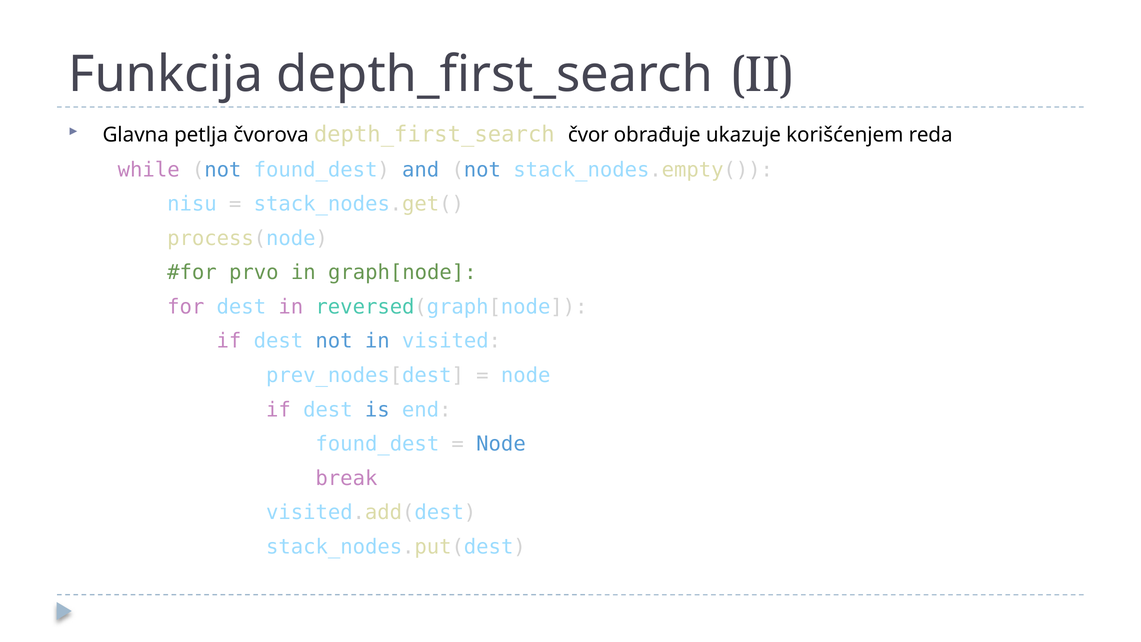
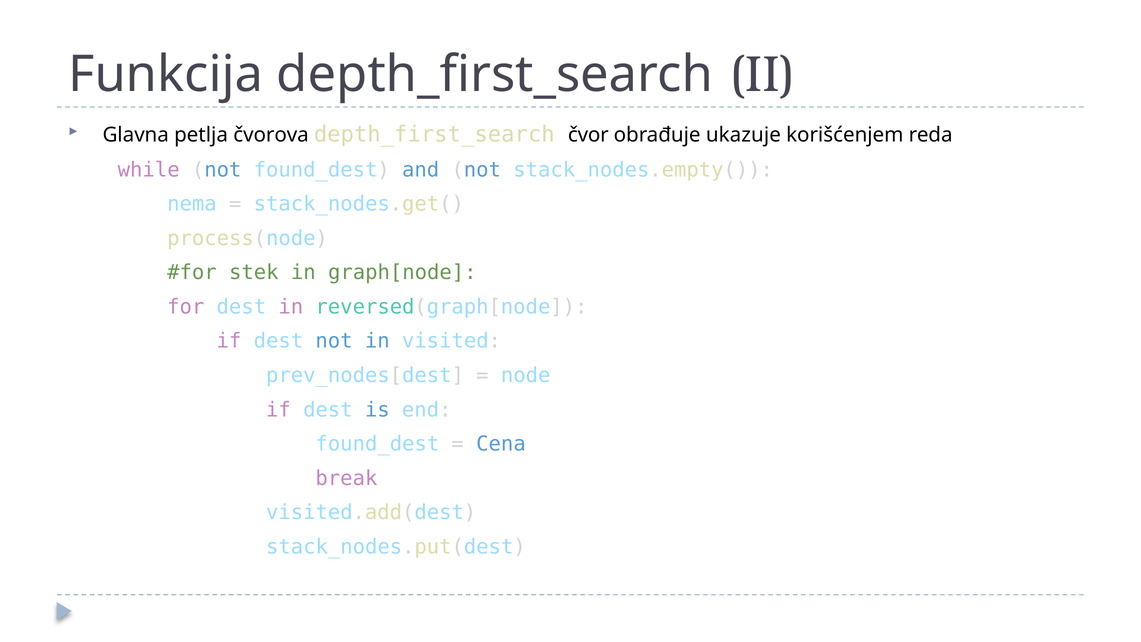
nisu: nisu -> nema (192, 204)
prvo: prvo -> stek (254, 273)
Node: Node -> Cena (501, 444)
